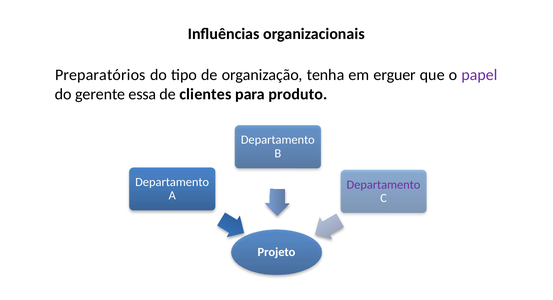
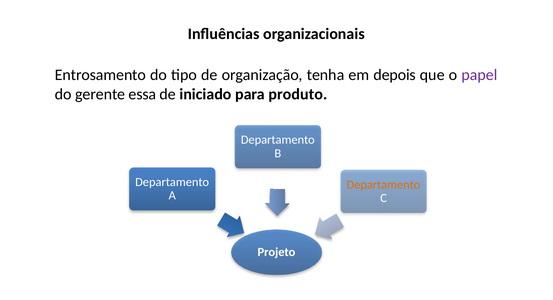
Preparatórios: Preparatórios -> Entrosamento (100, 75)
erguer: erguer -> depois (395, 75)
clientes: clientes -> iniciado (205, 94)
Departamento colour: purple -> orange (383, 184)
